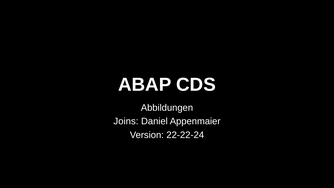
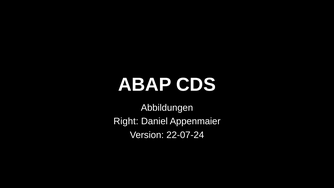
Joins: Joins -> Right (126, 121)
22-22-24: 22-22-24 -> 22-07-24 (185, 135)
